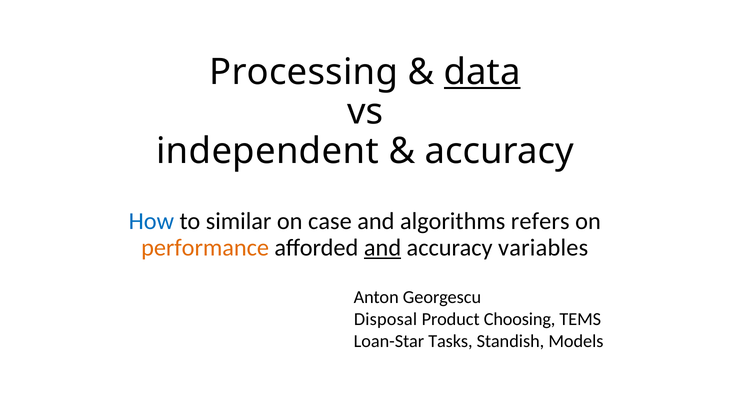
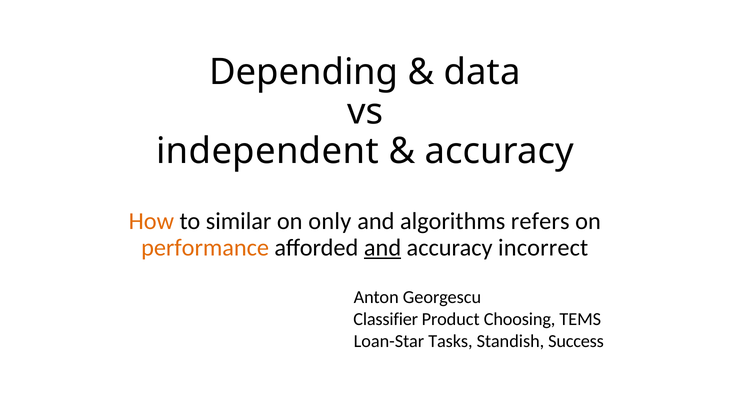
Processing: Processing -> Depending (304, 72)
data underline: present -> none (482, 72)
How colour: blue -> orange (151, 221)
case: case -> only (330, 221)
variables: variables -> incorrect (543, 247)
Disposal: Disposal -> Classifier (386, 319)
Models: Models -> Success (576, 341)
